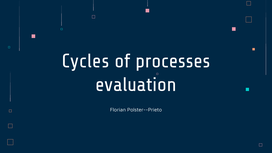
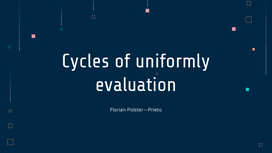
processes: processes -> uniformly (173, 61)
